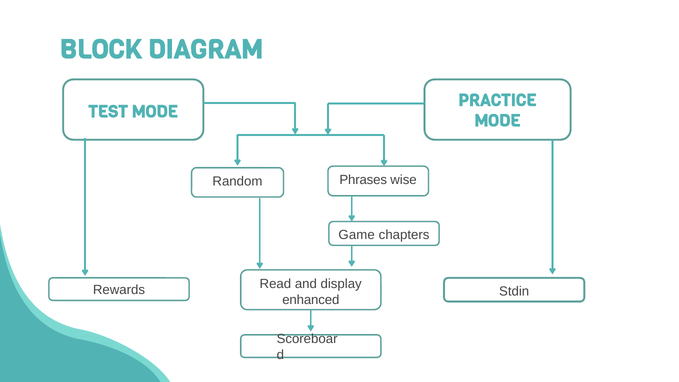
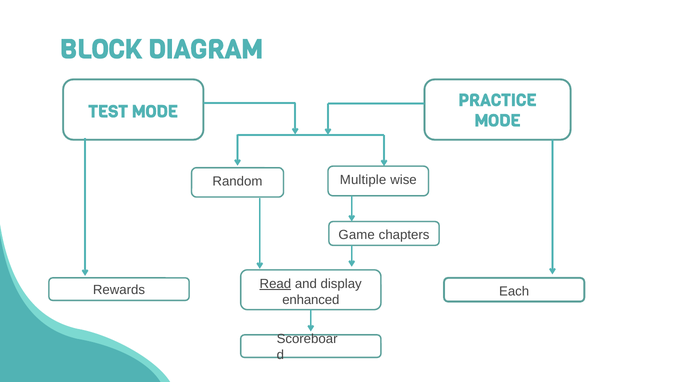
Phrases: Phrases -> Multiple (363, 180)
Read underline: none -> present (275, 284)
Stdin: Stdin -> Each (514, 291)
